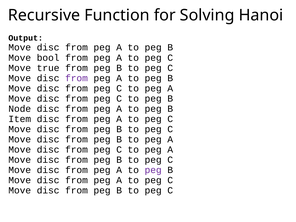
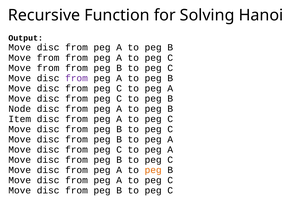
bool: bool -> from (48, 58)
true: true -> from (48, 68)
peg colour: purple -> orange (153, 170)
